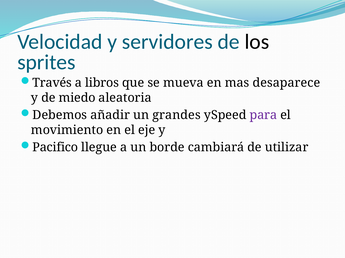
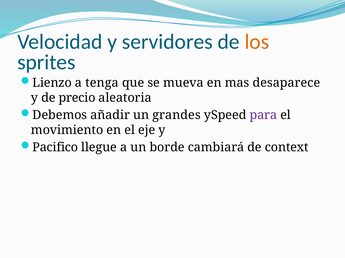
los colour: black -> orange (257, 42)
Través: Través -> Lienzo (52, 83)
libros: libros -> tenga (102, 83)
miedo: miedo -> precio (77, 98)
utilizar: utilizar -> context (287, 148)
